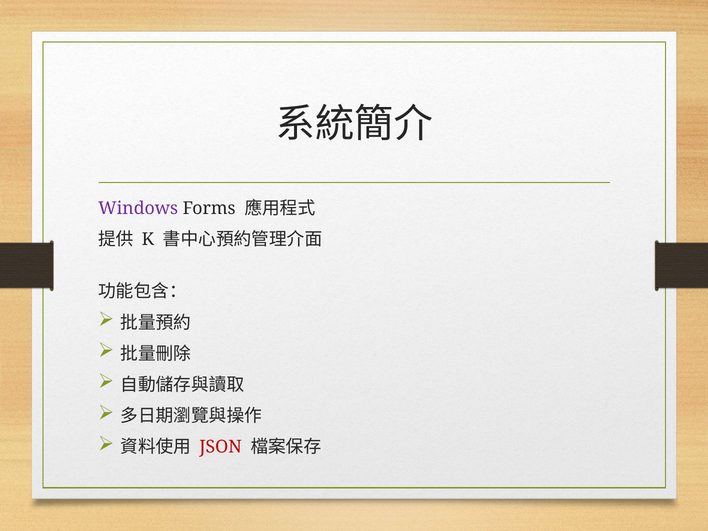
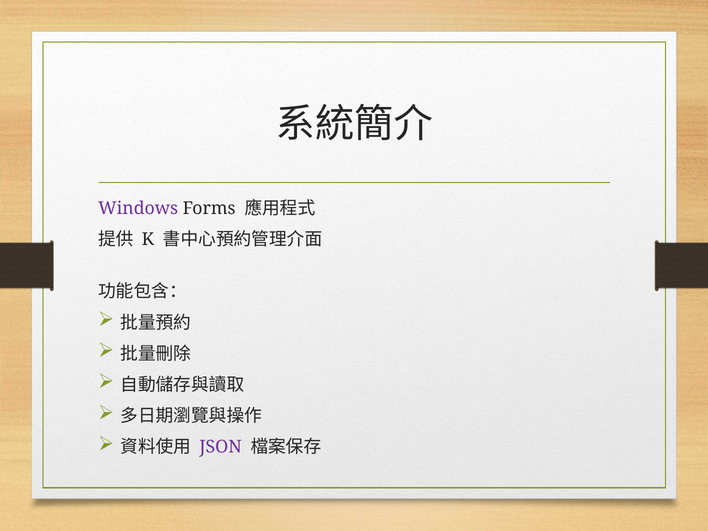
JSON colour: red -> purple (221, 447)
